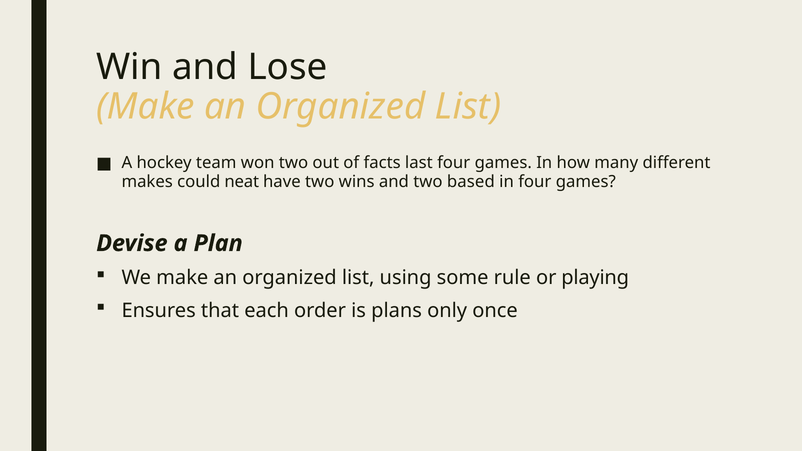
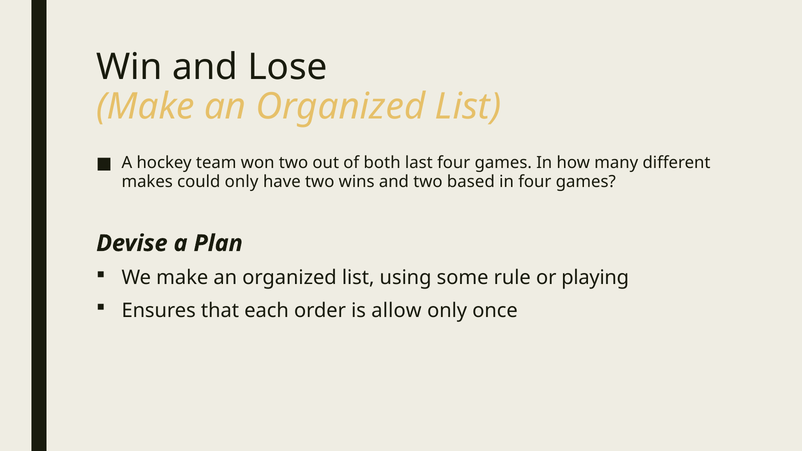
facts: facts -> both (382, 163)
could neat: neat -> only (242, 182)
plans: plans -> allow (396, 311)
